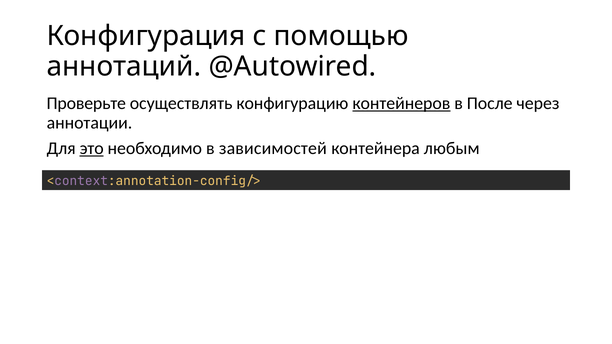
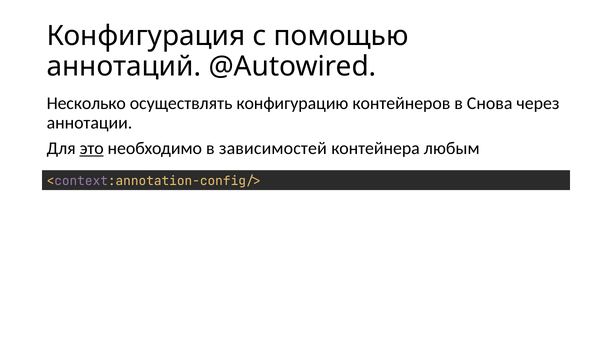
Проверьте: Проверьте -> Несколько (86, 103)
контейнеров underline: present -> none (401, 103)
После: После -> Снова (490, 103)
